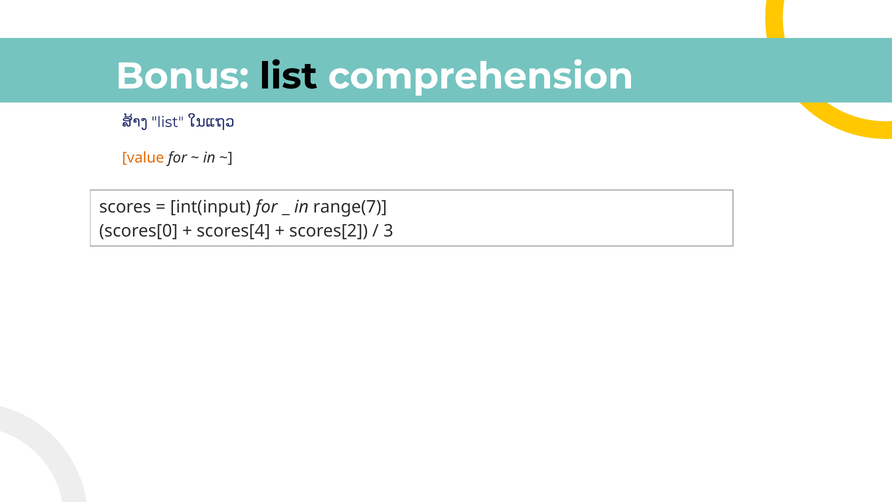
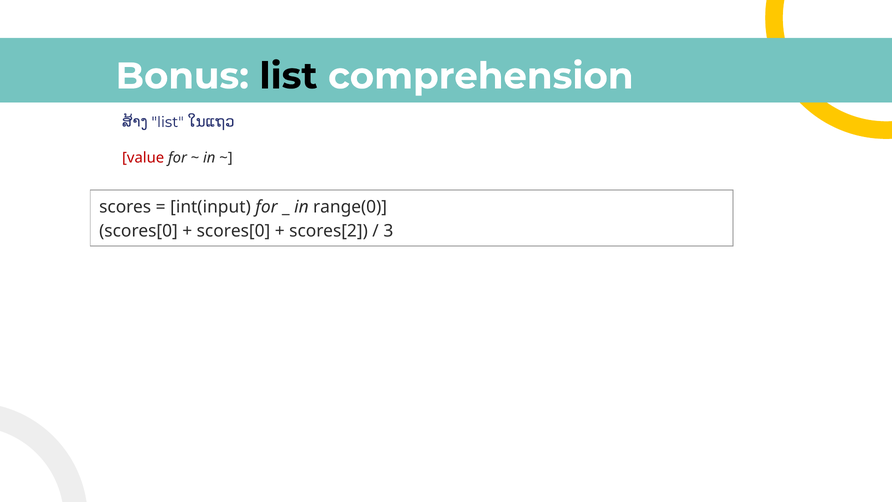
value colour: orange -> red (143, 158)
range(7: range(7 -> range(0 (350, 207)
scores[4: scores[4 -> scores[0 (233, 231)
